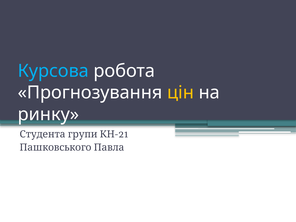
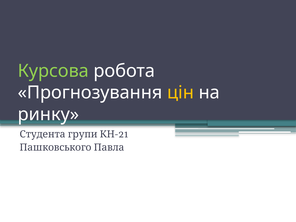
Курсова colour: light blue -> light green (53, 71)
